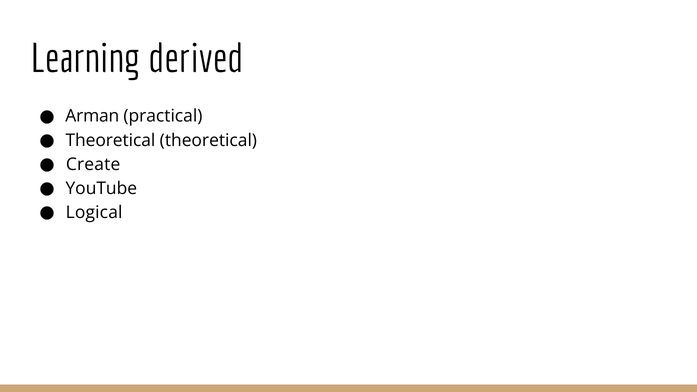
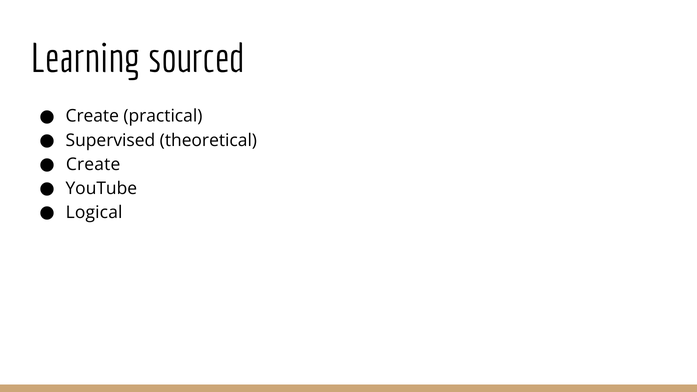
derived: derived -> sourced (196, 59)
Arman: Arman -> Create (92, 116)
Theoretical: Theoretical -> Supervised (110, 140)
